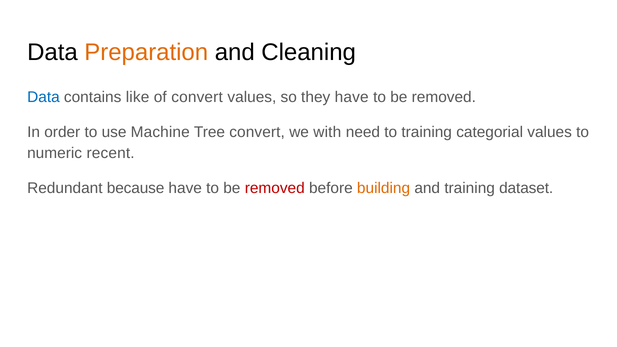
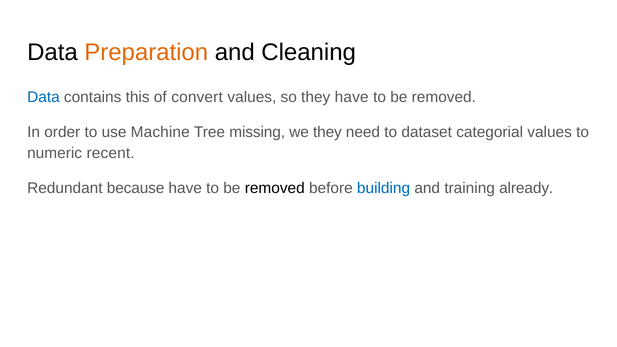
like: like -> this (138, 97)
Tree convert: convert -> missing (257, 132)
we with: with -> they (327, 132)
to training: training -> dataset (427, 132)
removed colour: red -> black (275, 188)
building colour: orange -> blue (384, 188)
dataset: dataset -> already (526, 188)
